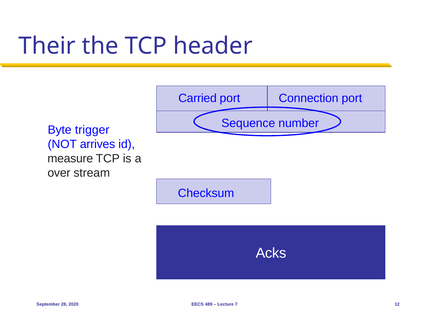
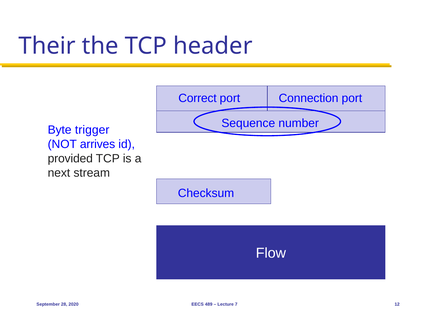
Carried: Carried -> Correct (198, 98)
measure: measure -> provided (70, 159)
over: over -> next (59, 173)
Acks: Acks -> Flow (271, 253)
